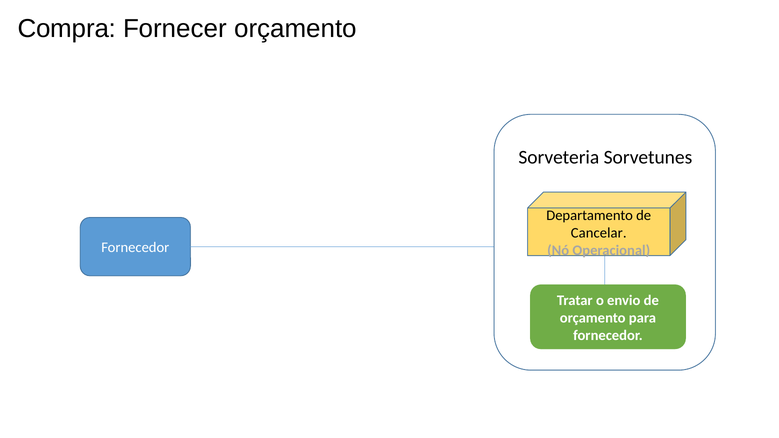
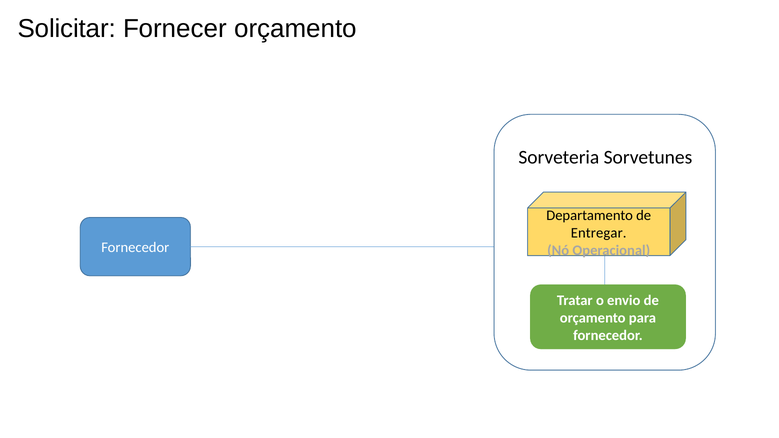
Compra: Compra -> Solicitar (67, 29)
Cancelar: Cancelar -> Entregar (599, 233)
